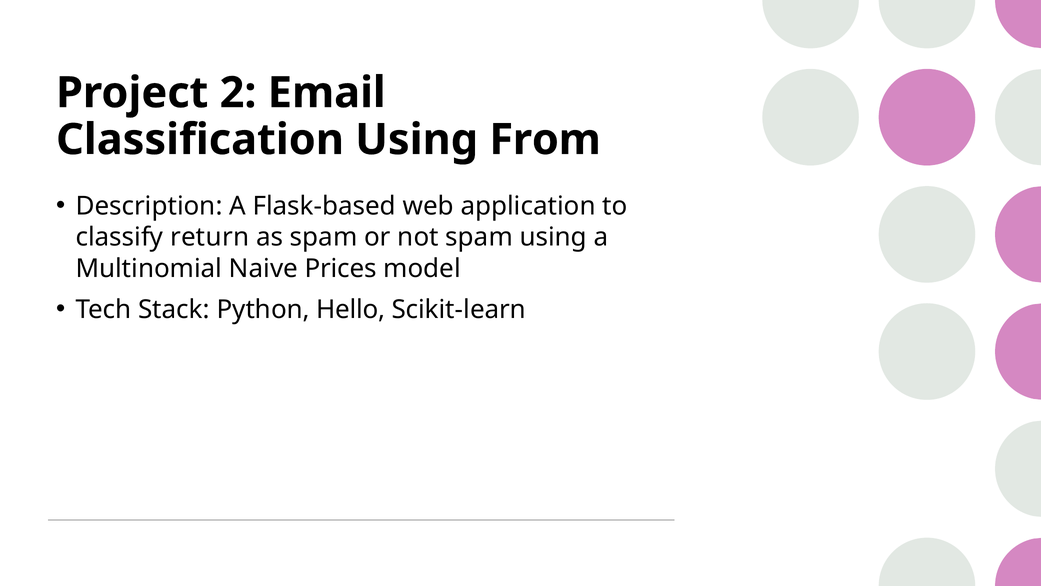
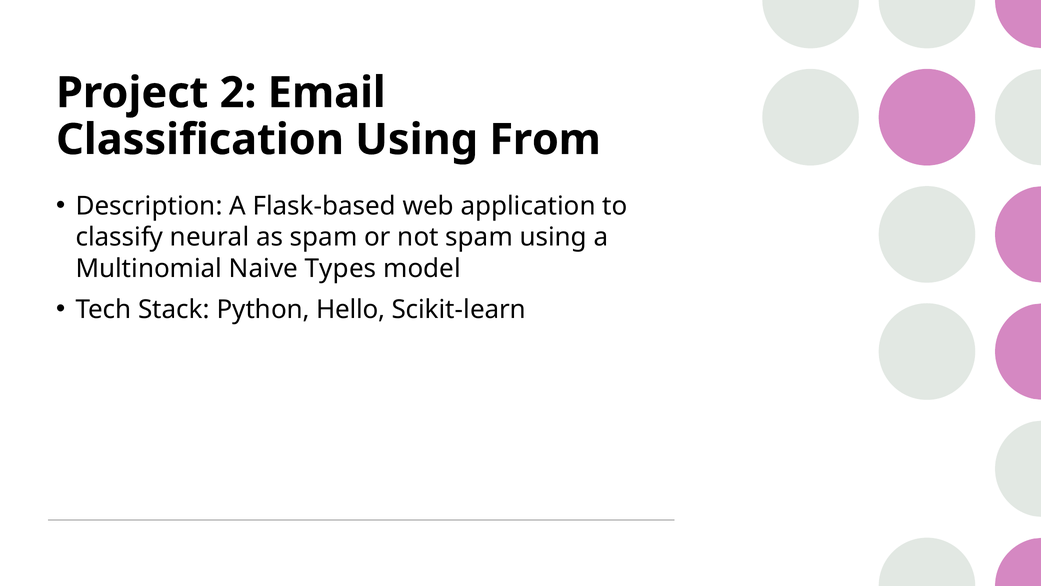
return: return -> neural (210, 237)
Prices: Prices -> Types (341, 268)
